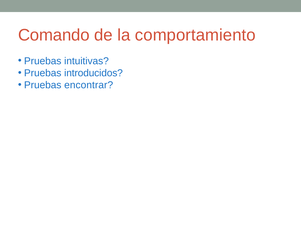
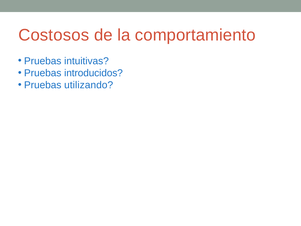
Comando: Comando -> Costosos (54, 35)
encontrar: encontrar -> utilizando (89, 85)
